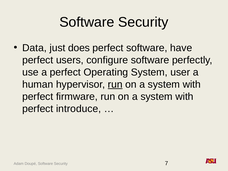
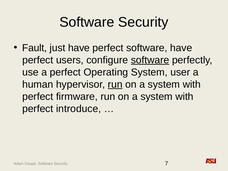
Data: Data -> Fault (35, 48)
just does: does -> have (79, 48)
software underline: none -> present (150, 60)
